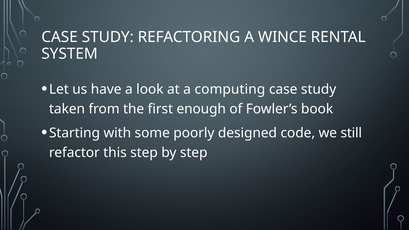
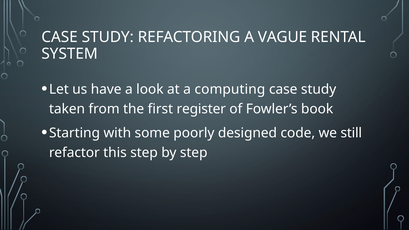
WINCE: WINCE -> VAGUE (282, 37)
enough: enough -> register (201, 109)
